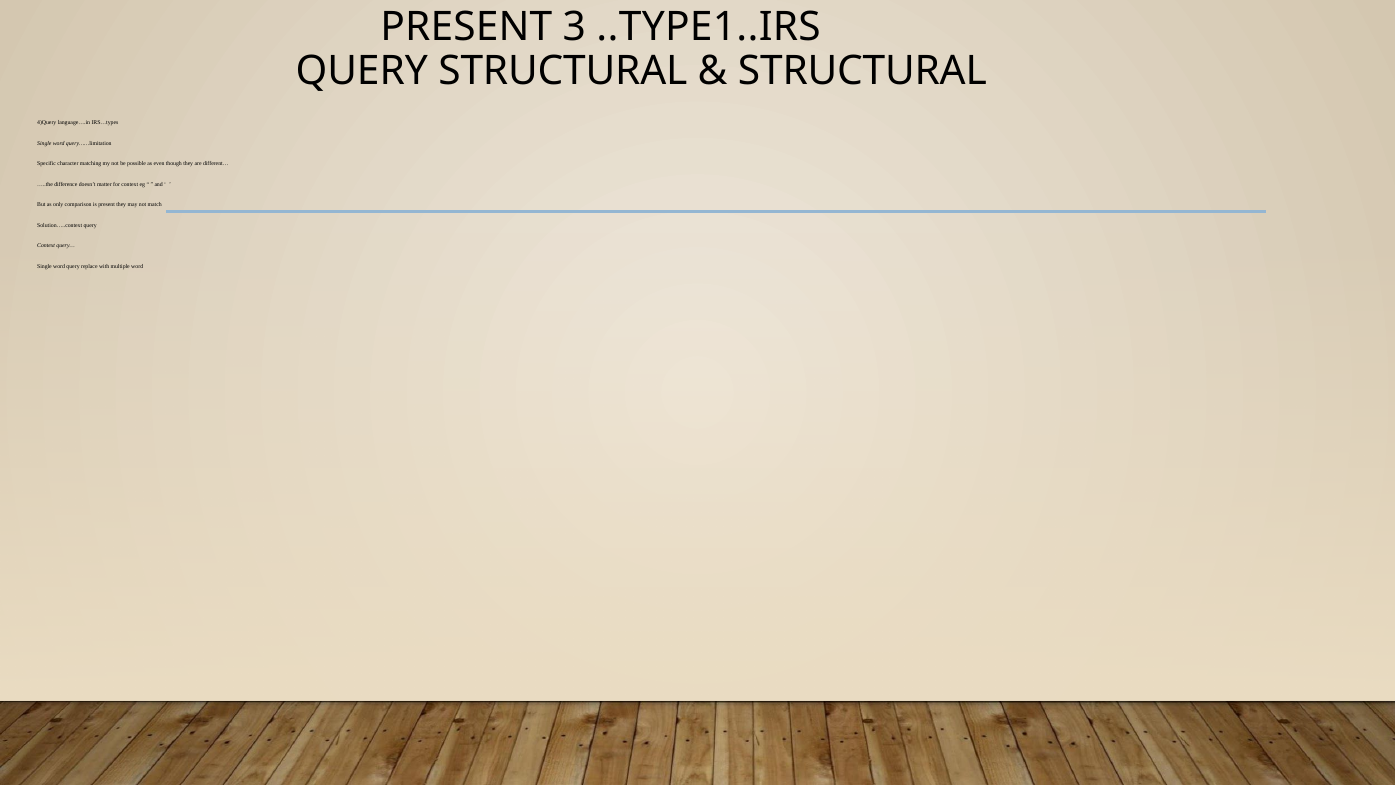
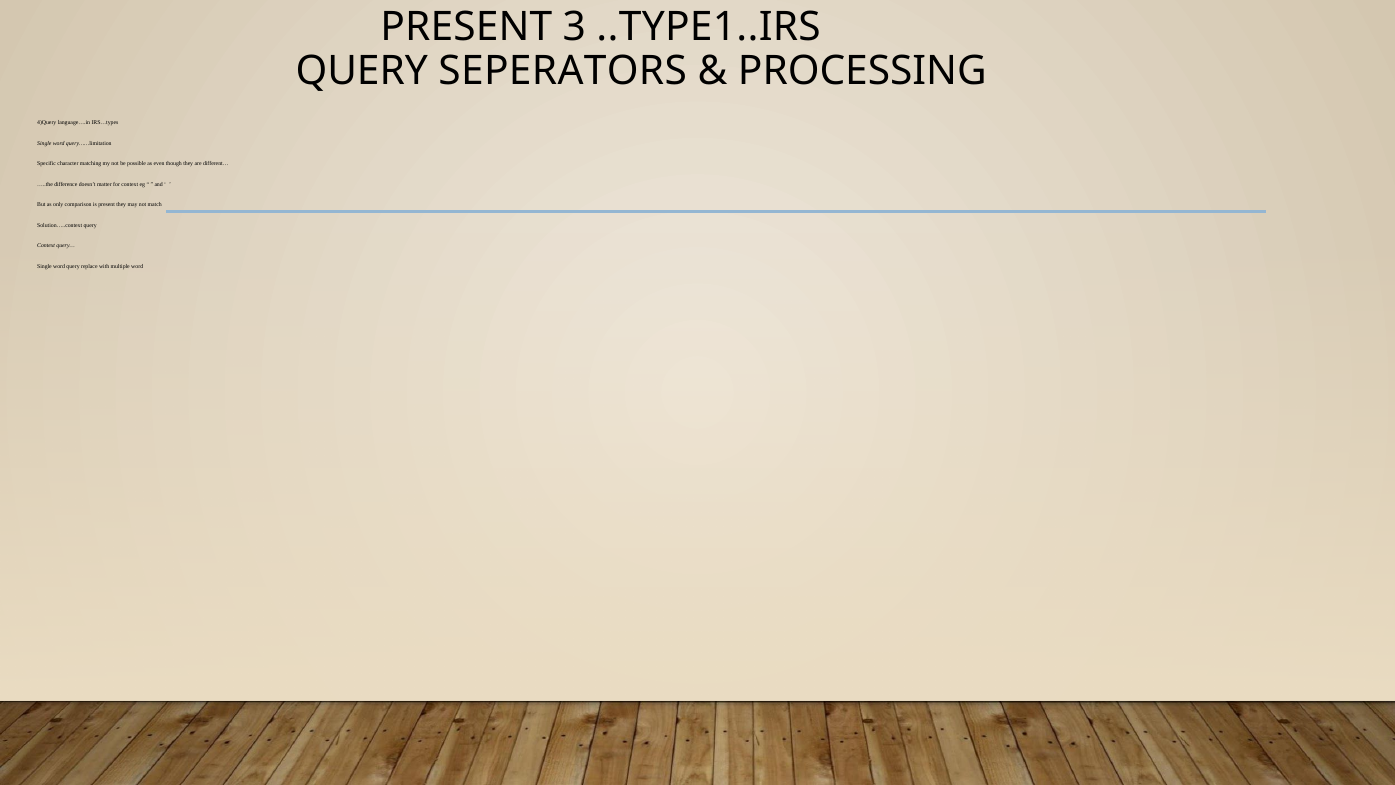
QUERY STRUCTURAL: STRUCTURAL -> SEPERATORS (563, 71)
STRUCTURAL: STRUCTURAL -> PROCESSING (862, 71)
